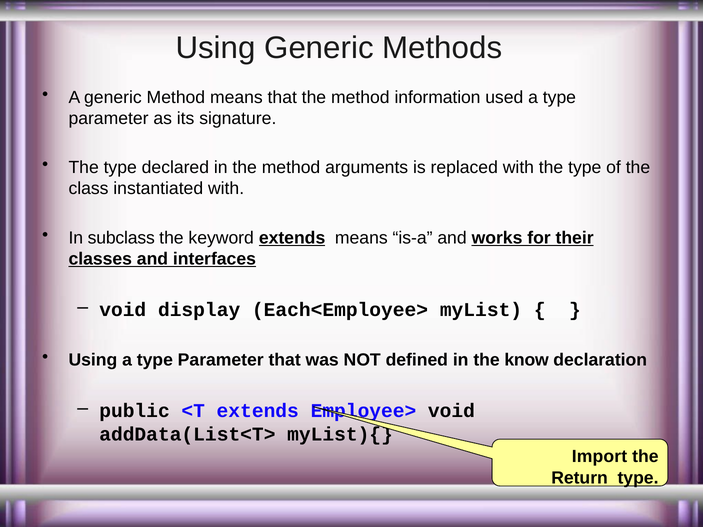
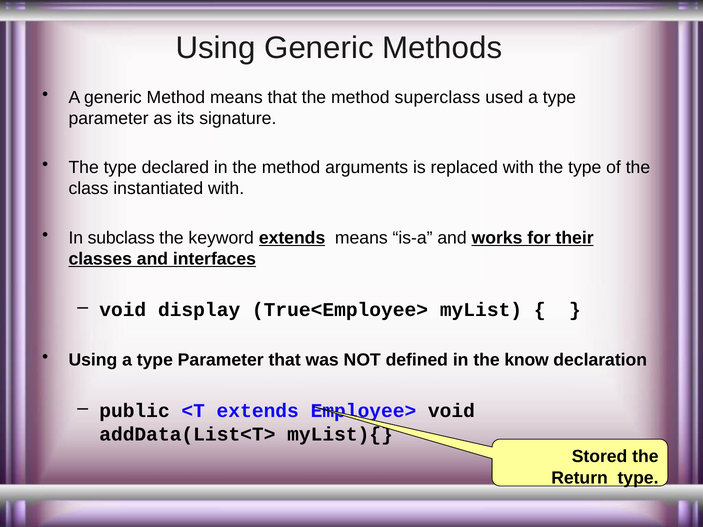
information: information -> superclass (437, 97)
Each<Employee>: Each<Employee> -> True<Employee> (340, 310)
Import: Import -> Stored (600, 457)
